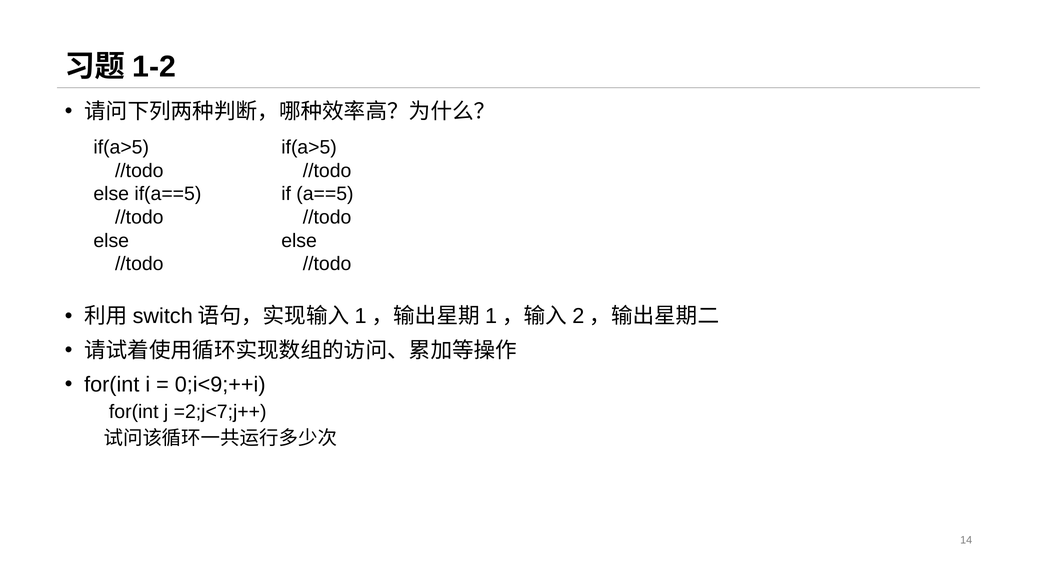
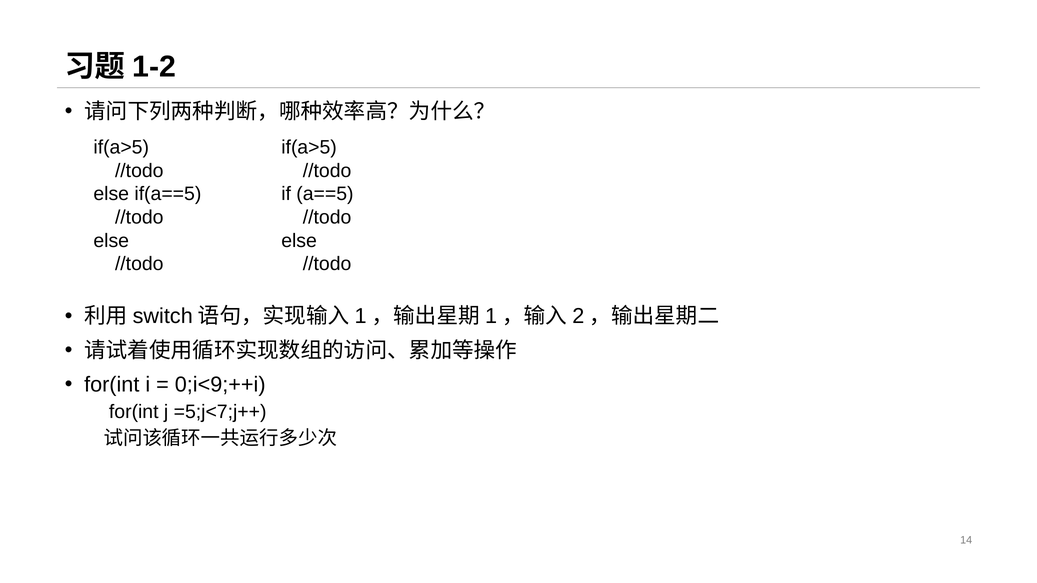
=2;j<7;j++: =2;j<7;j++ -> =5;j<7;j++ (220, 412)
